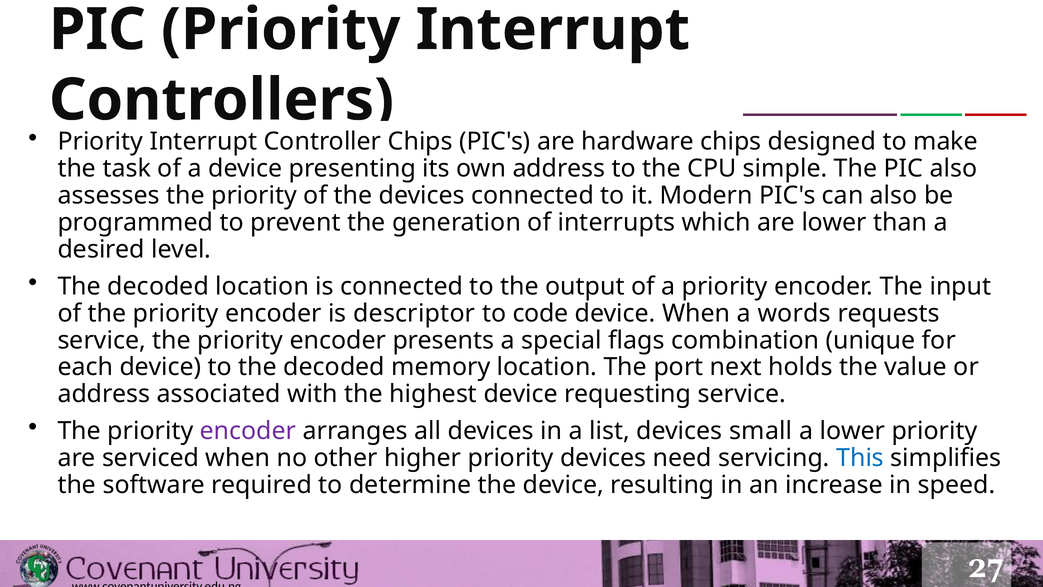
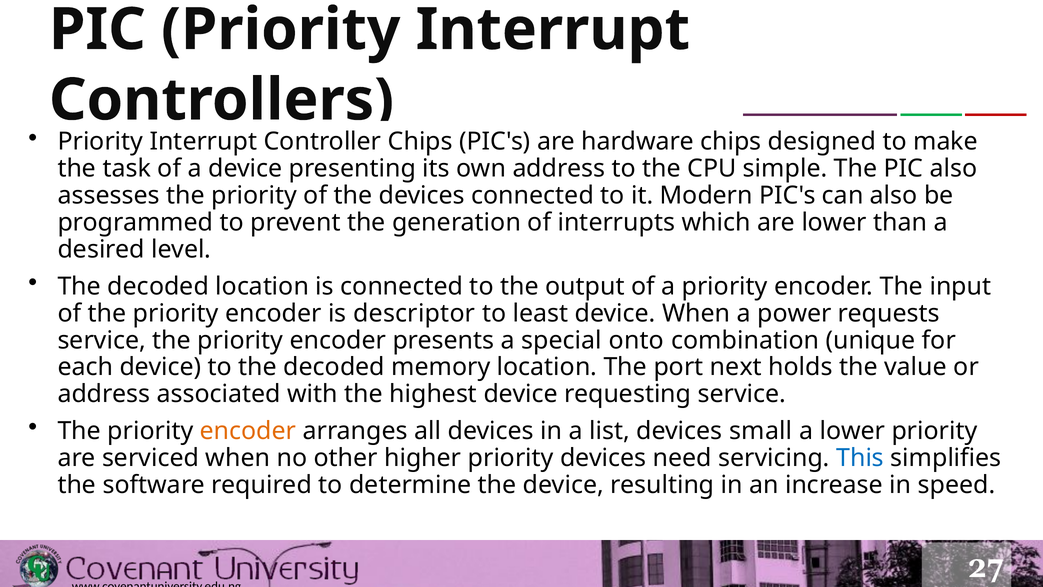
code: code -> least (540, 313)
words: words -> power (794, 313)
flags: flags -> onto (636, 340)
encoder colour: purple -> orange (248, 431)
